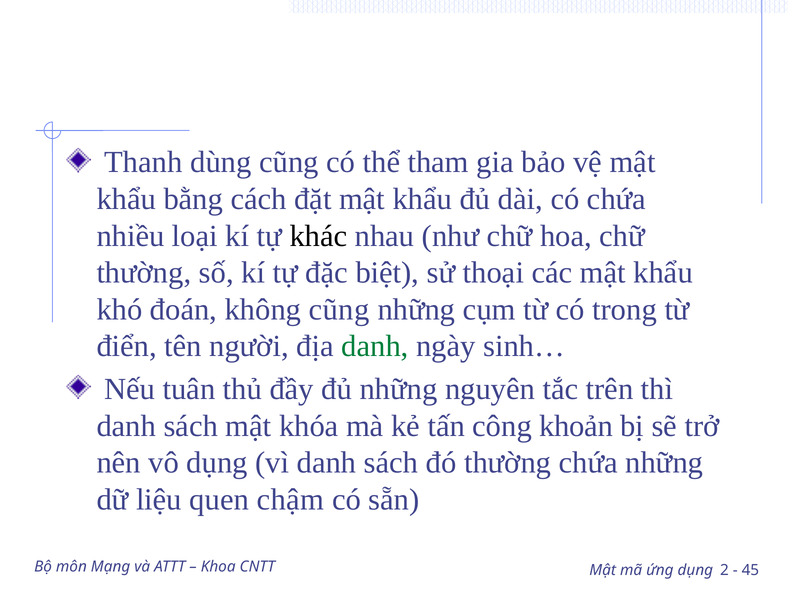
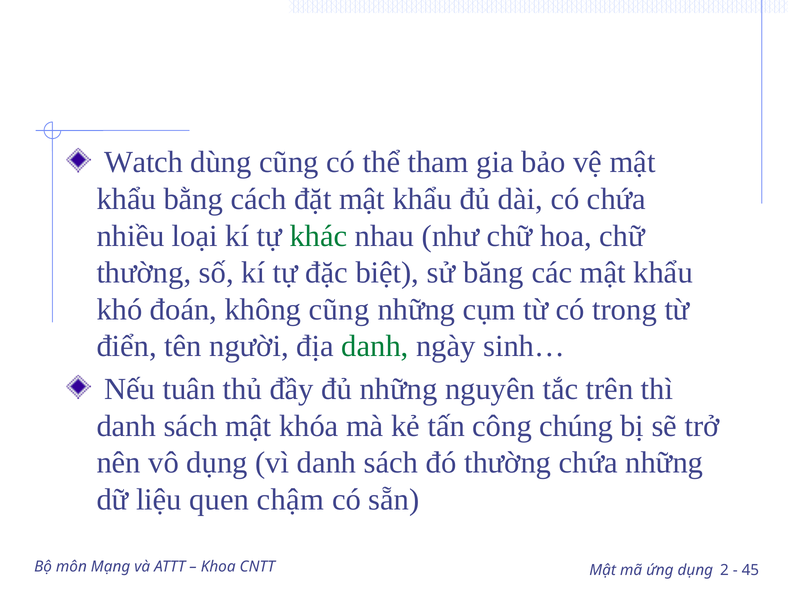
Thanh: Thanh -> Watch (144, 162)
khác colour: black -> green (318, 236)
thoại: thoại -> băng (493, 273)
khoản: khoản -> chúng (576, 426)
